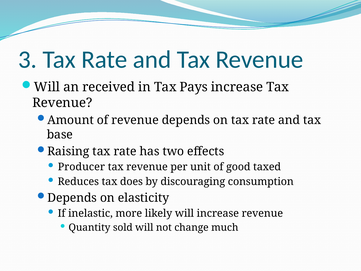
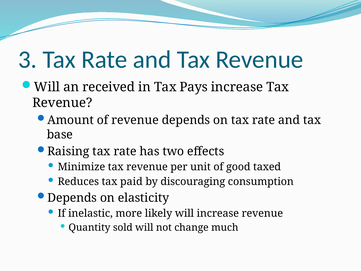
Producer: Producer -> Minimize (81, 167)
does: does -> paid (131, 182)
